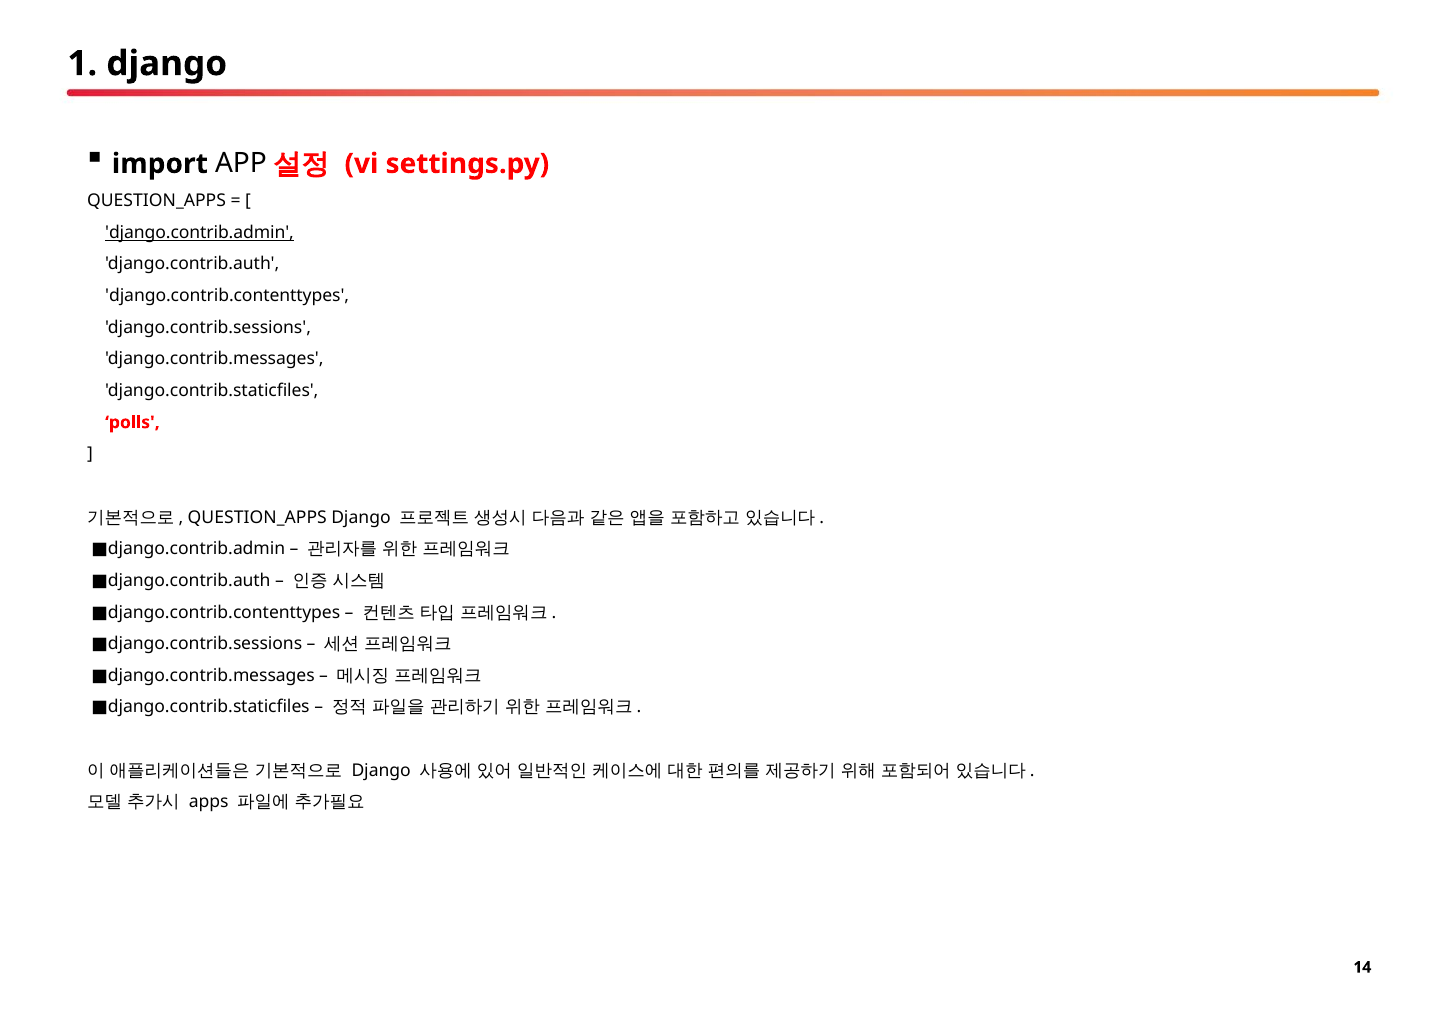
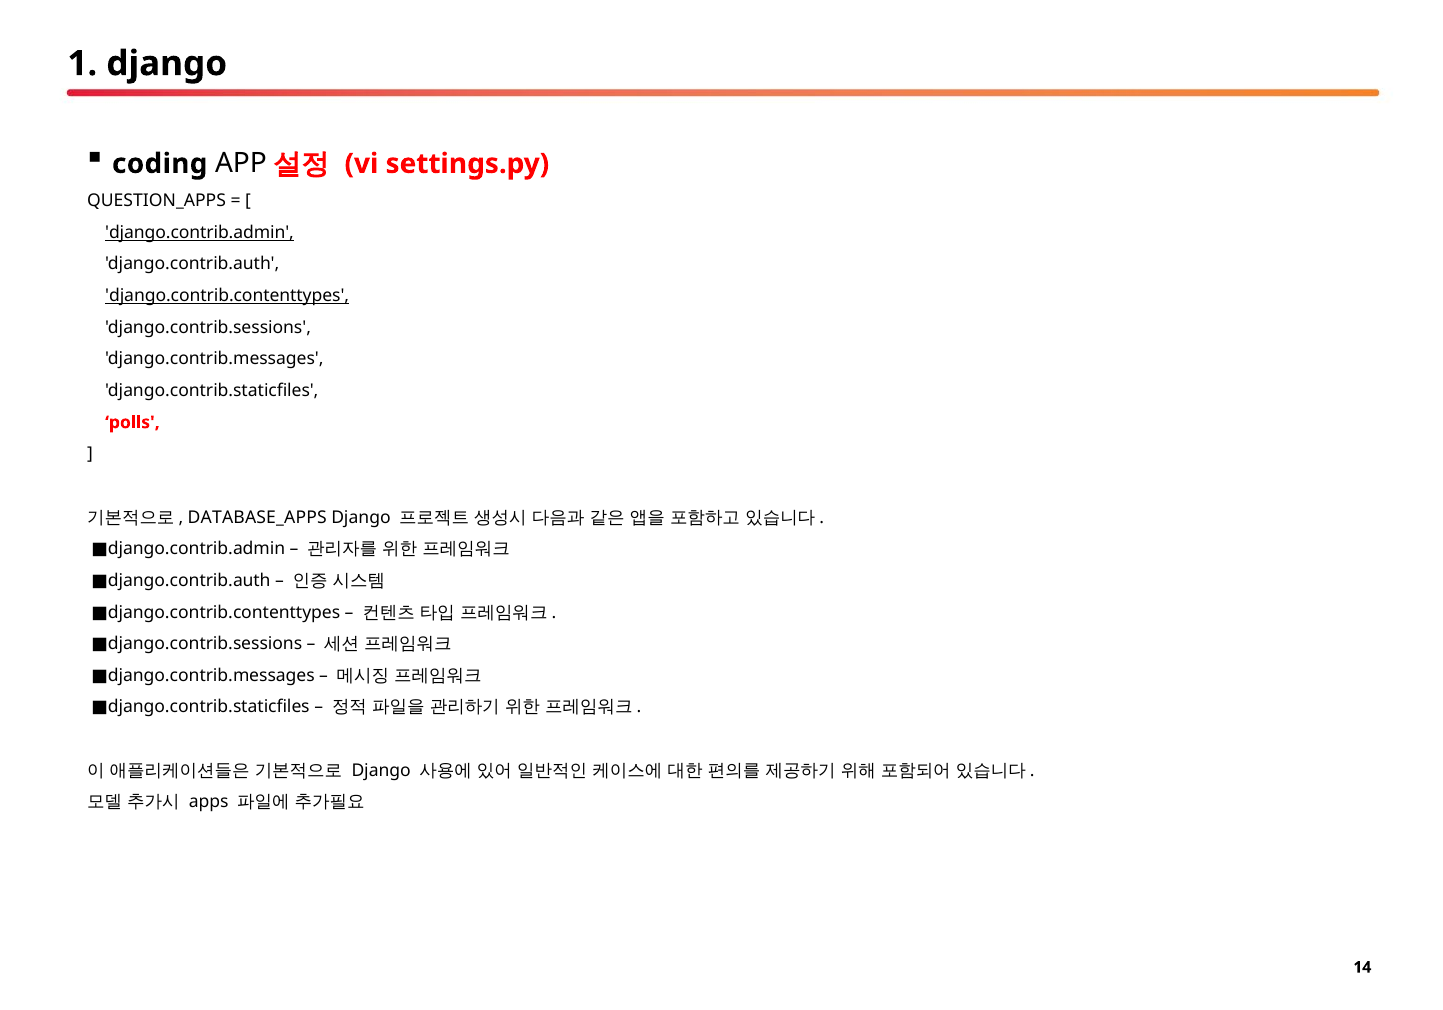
import: import -> coding (160, 164)
django.contrib.contenttypes underline: none -> present (227, 296)
QUESTION_APPS: QUESTION_APPS -> DATABASE_APPS (257, 517)
